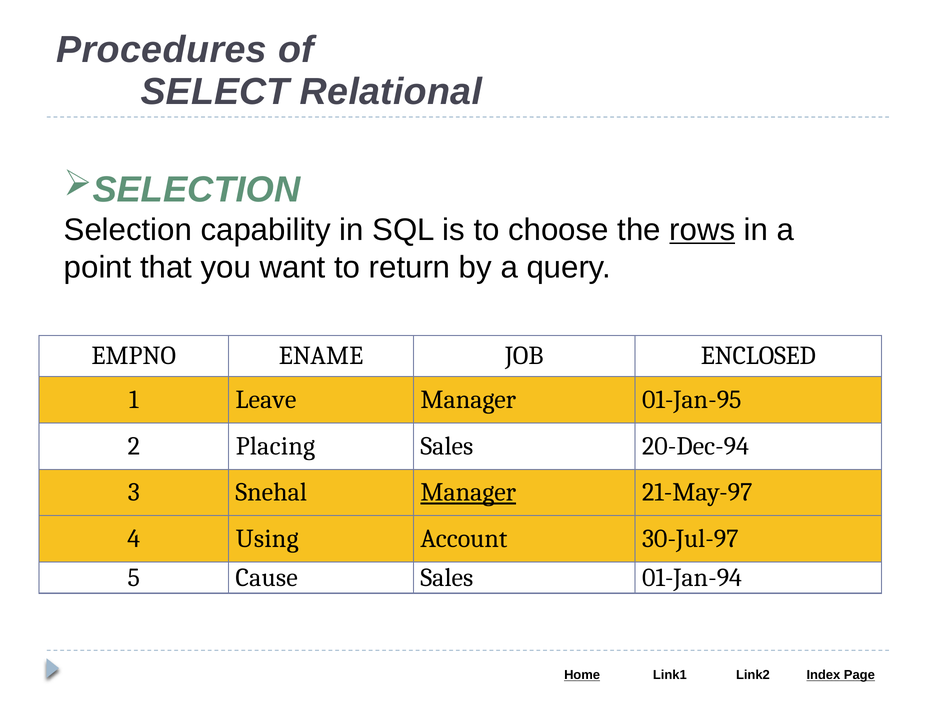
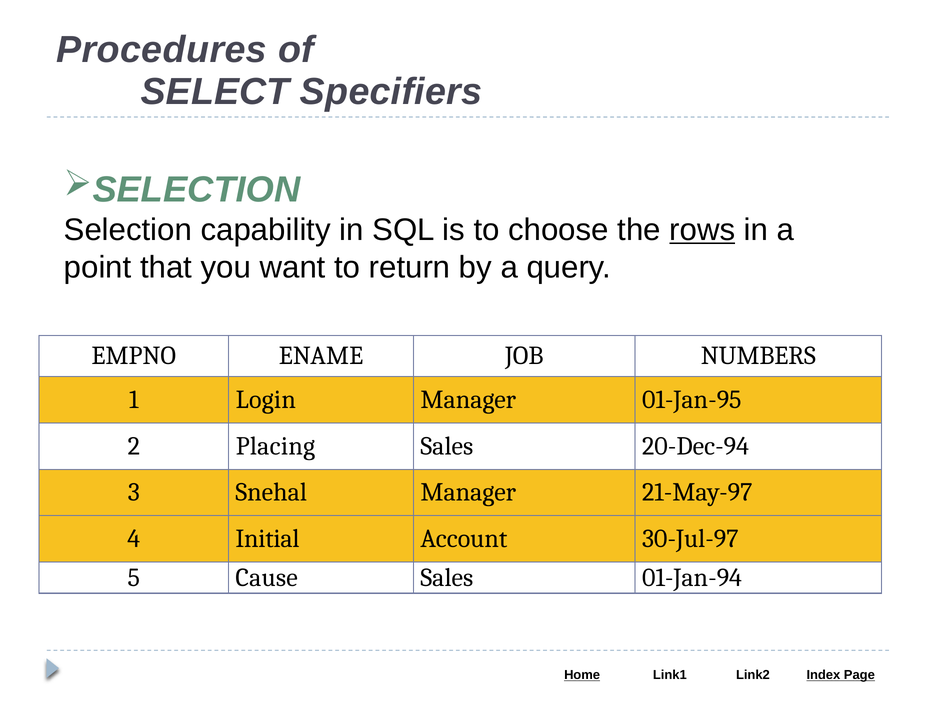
Relational: Relational -> Specifiers (391, 92)
ENCLOSED: ENCLOSED -> NUMBERS (758, 356)
Leave: Leave -> Login (266, 400)
Manager underline: present -> none (468, 492)
Using: Using -> Initial (267, 539)
